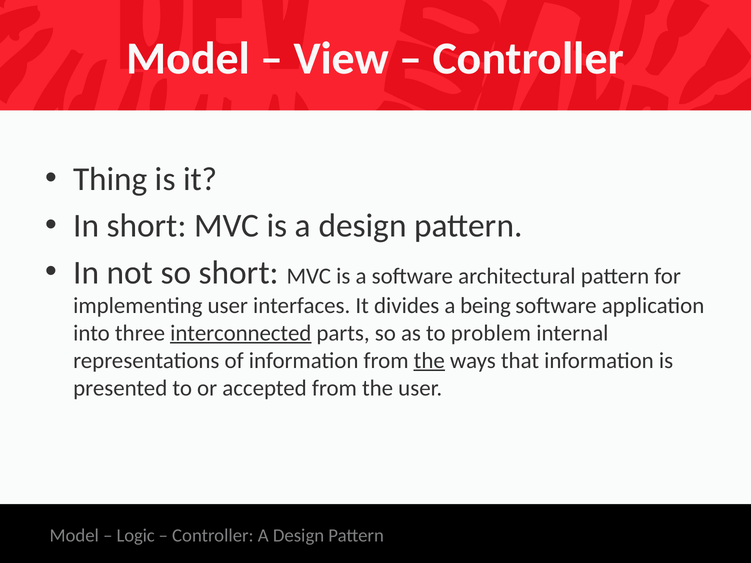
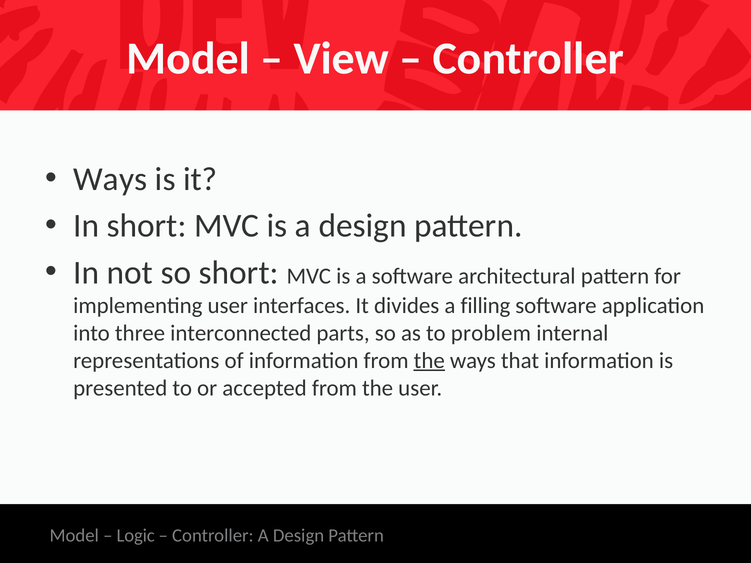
Thing: Thing -> Ways (110, 179)
being: being -> filling (485, 306)
interconnected underline: present -> none (241, 333)
